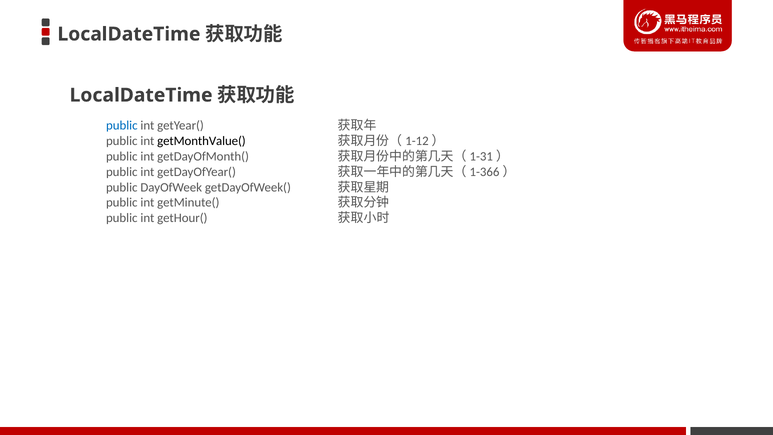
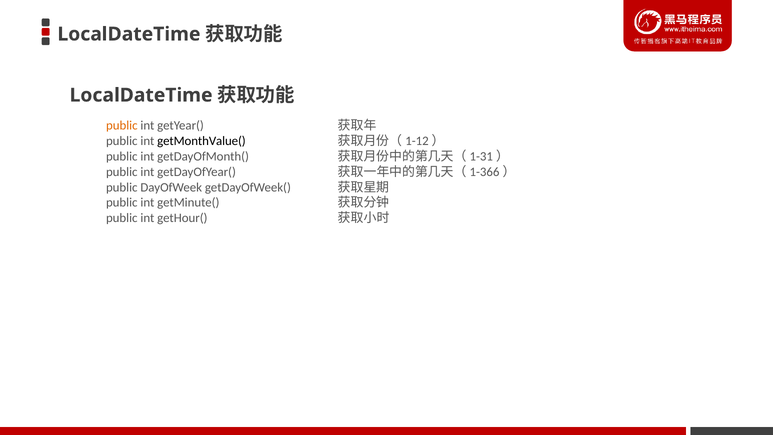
public colour: blue -> orange (122, 125)
